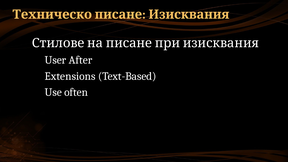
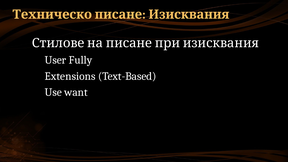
After: After -> Fully (80, 60)
often: often -> want (76, 92)
